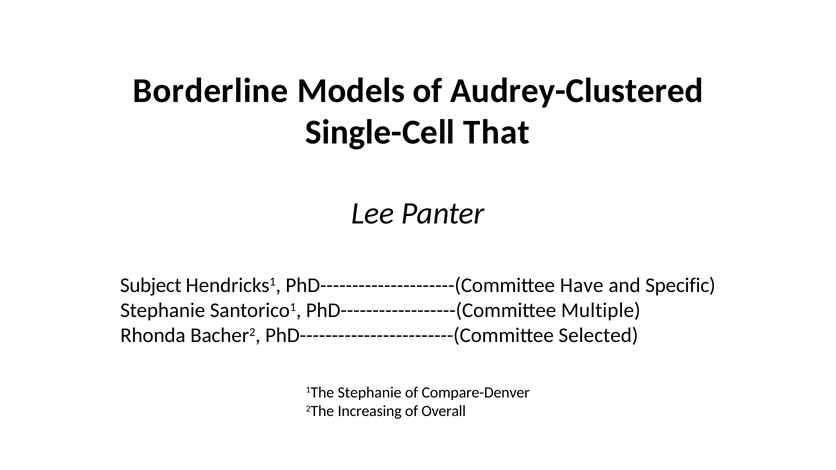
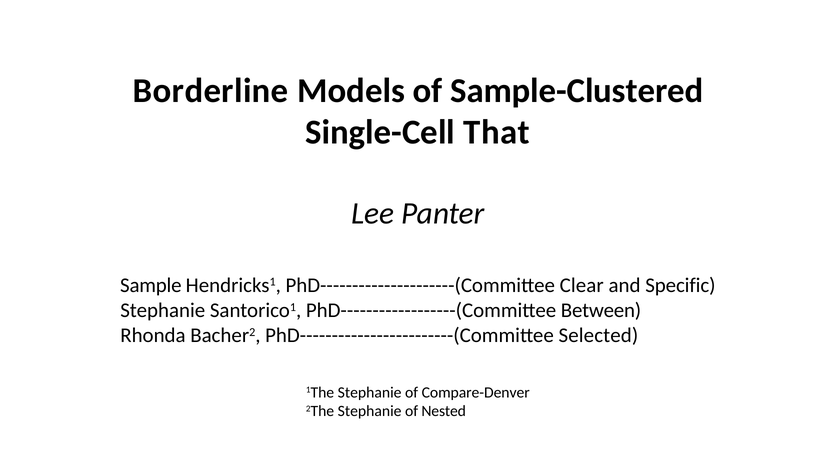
Audrey-Clustered: Audrey-Clustered -> Sample-Clustered (577, 91)
Subject: Subject -> Sample (151, 285)
Have: Have -> Clear (582, 285)
Multiple: Multiple -> Between (601, 311)
2The Increasing: Increasing -> Stephanie (370, 411)
Overall: Overall -> Nested (444, 411)
